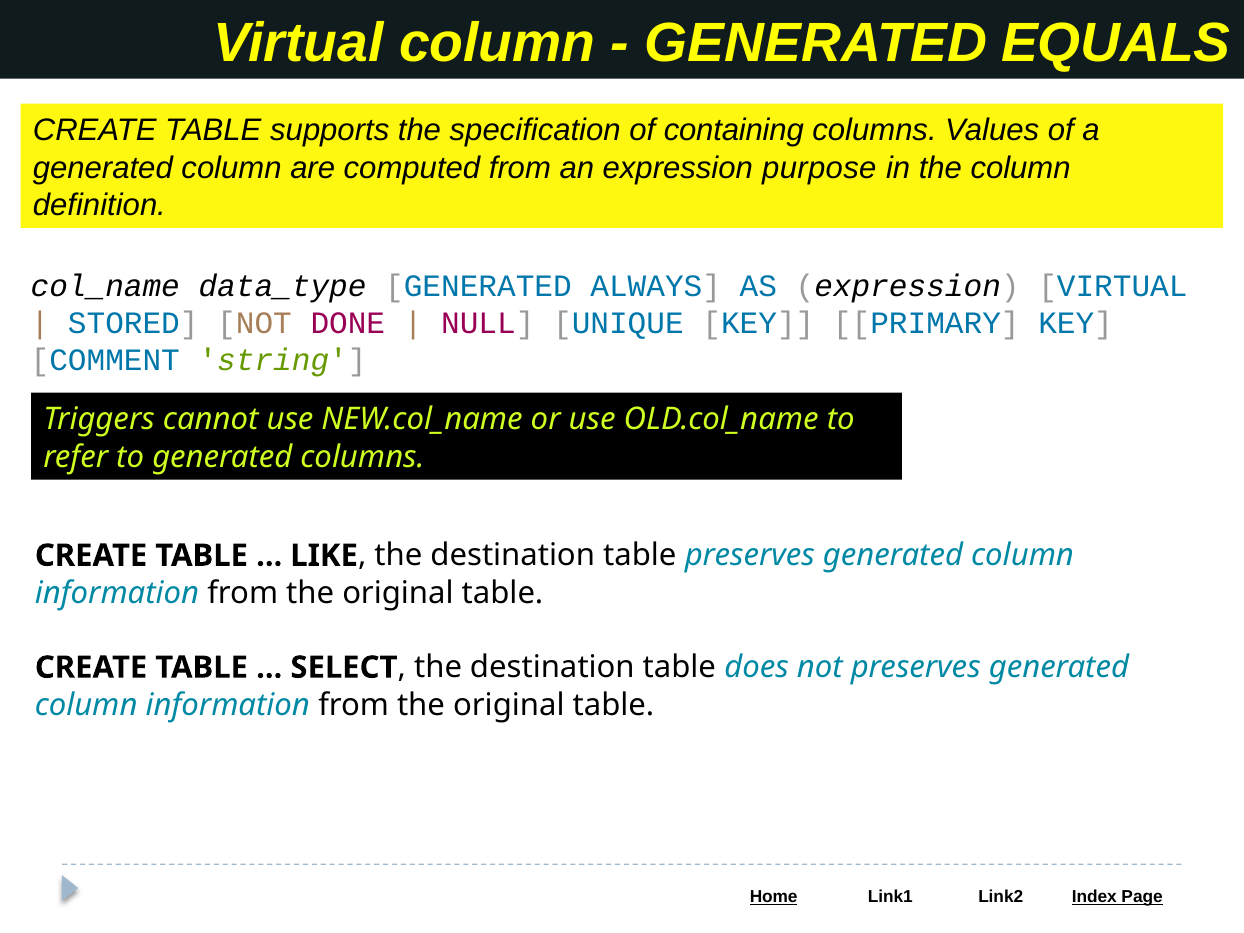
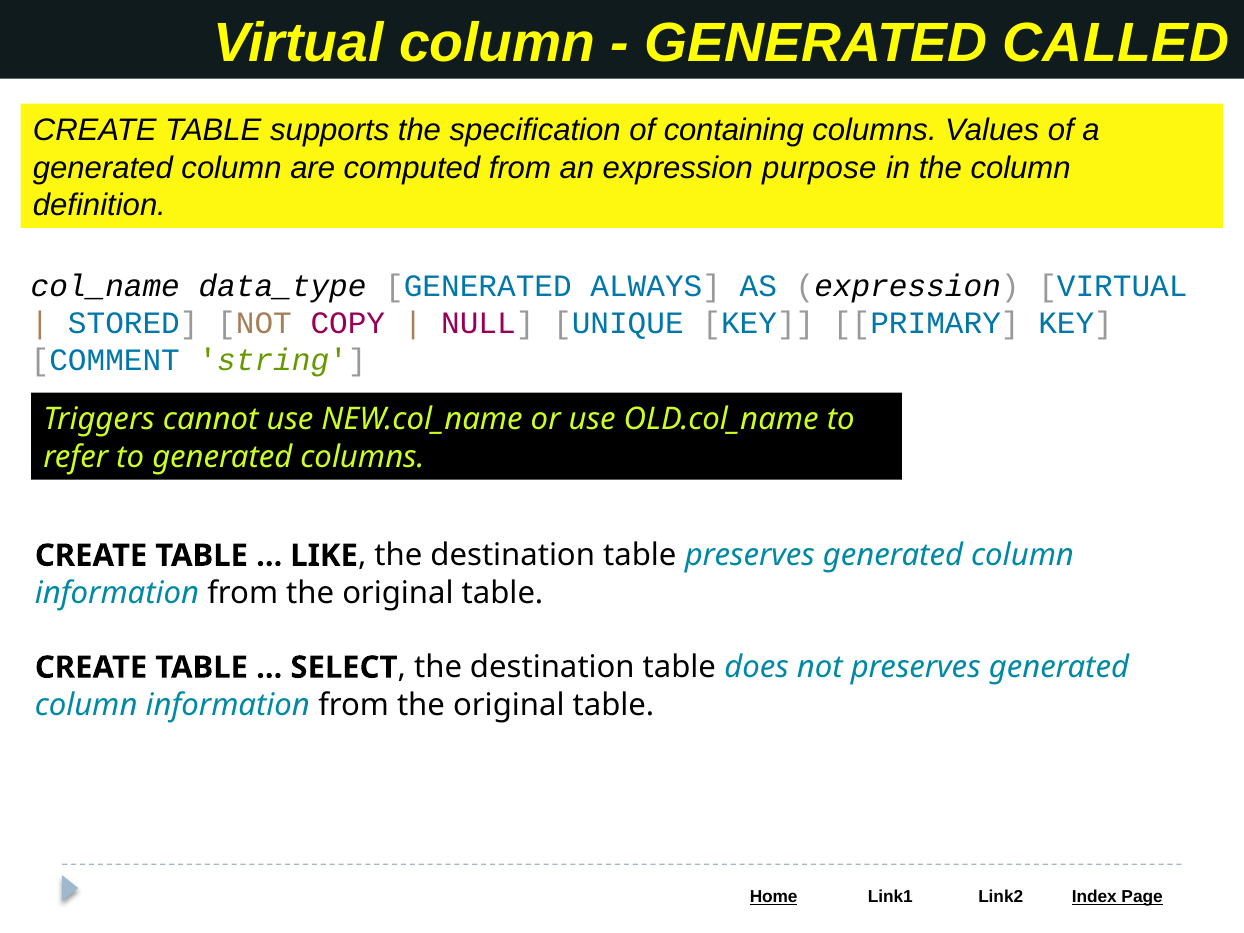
EQUALS: EQUALS -> CALLED (1116, 43)
DONE: DONE -> COPY (348, 323)
